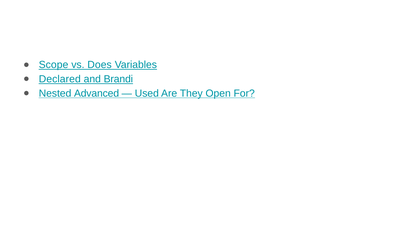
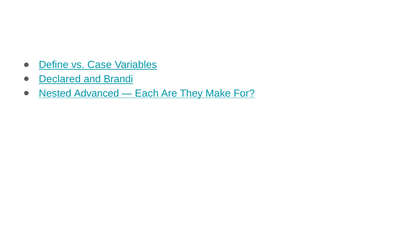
Scope: Scope -> Define (54, 65)
Does: Does -> Case (100, 65)
Used: Used -> Each (147, 93)
Open: Open -> Make (218, 93)
